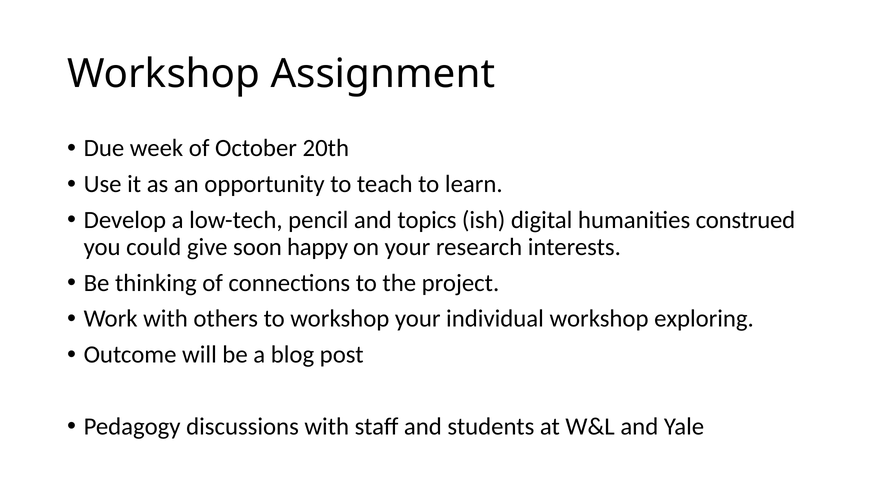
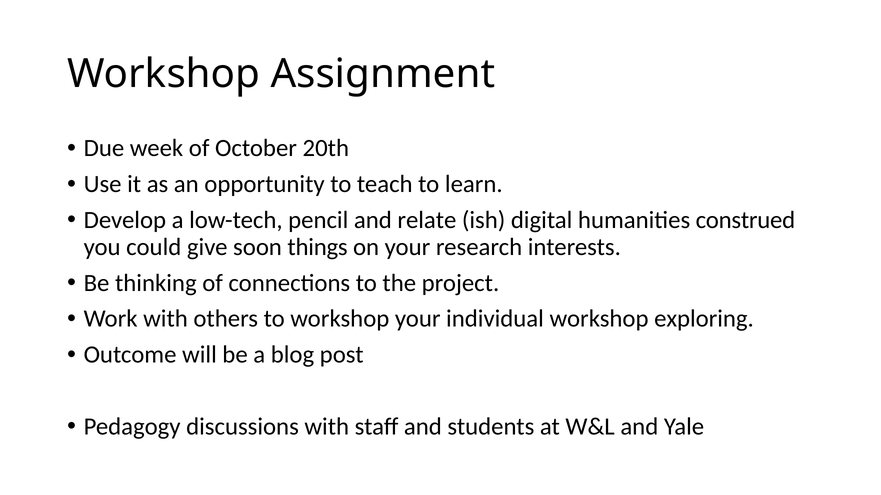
topics: topics -> relate (427, 220)
happy: happy -> things (318, 247)
